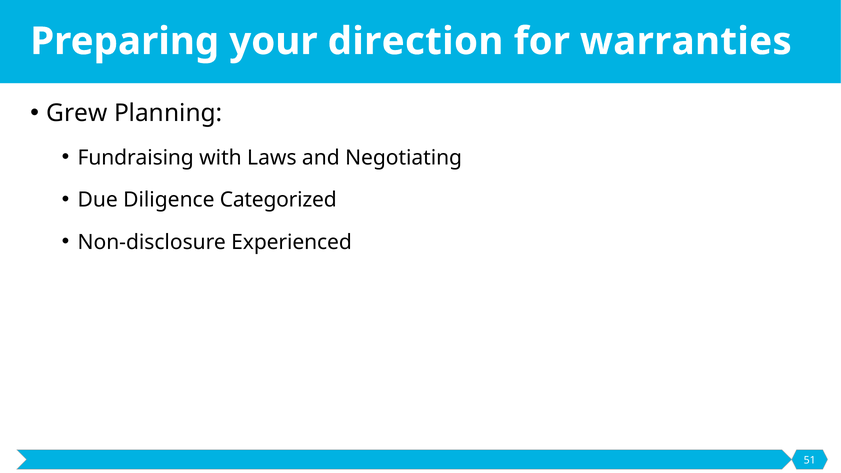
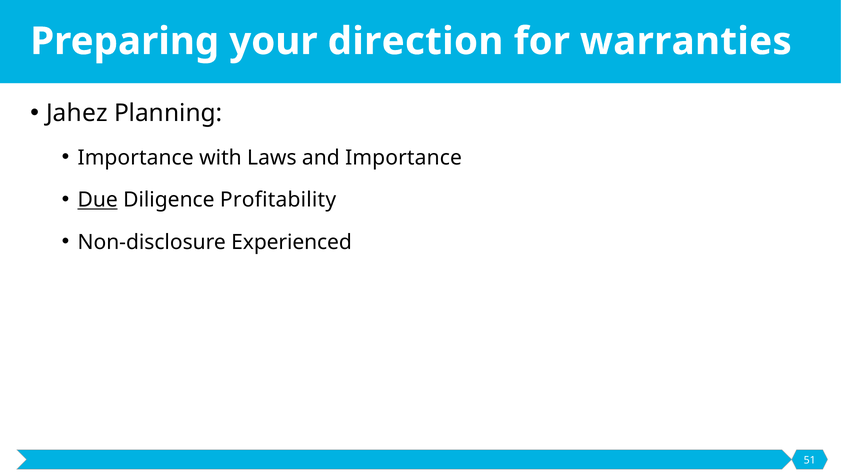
Grew: Grew -> Jahez (77, 113)
Fundraising: Fundraising -> Importance (136, 158)
and Negotiating: Negotiating -> Importance (404, 158)
Due underline: none -> present (98, 200)
Categorized: Categorized -> Profitability (278, 200)
